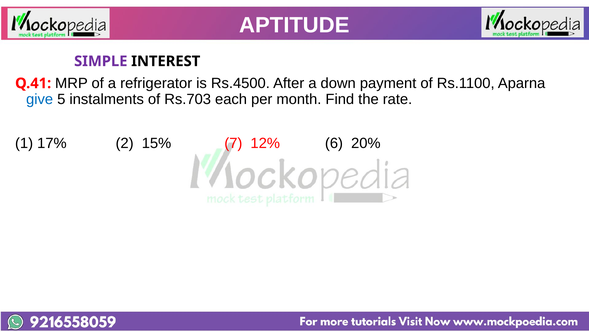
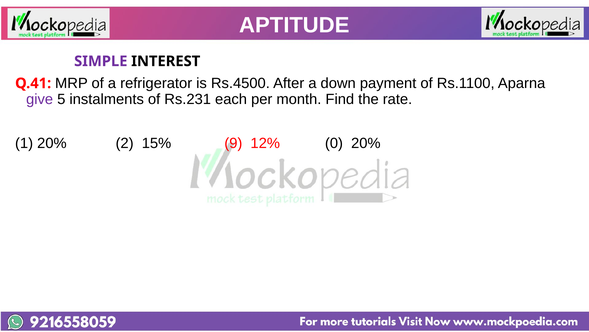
give colour: blue -> purple (40, 99)
Rs.703: Rs.703 -> Rs.231 (188, 99)
17%: 17% -> 20% (52, 143)
7: 7 -> 9 (233, 143)
6: 6 -> 0 (334, 143)
